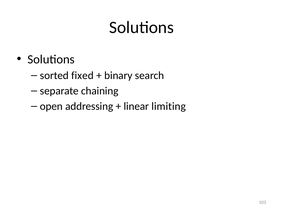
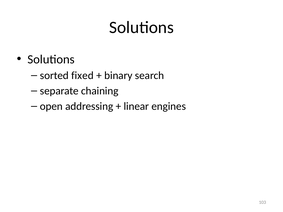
limiting: limiting -> engines (169, 106)
